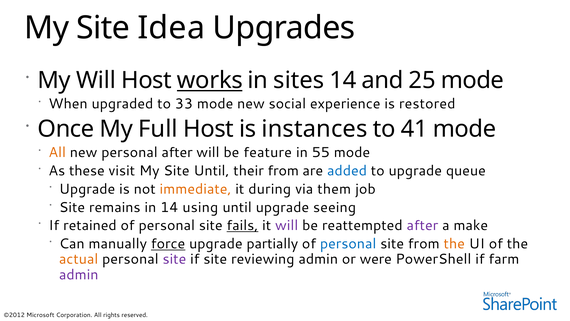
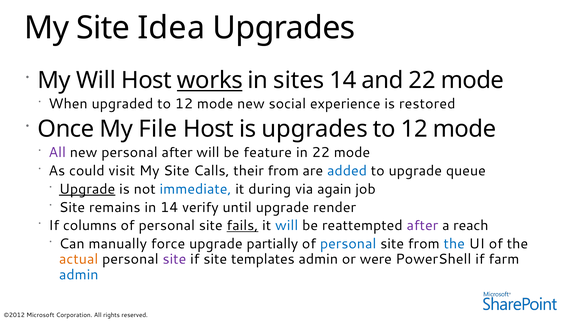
and 25: 25 -> 22 (422, 80)
upgraded to 33: 33 -> 12 (184, 104)
Full: Full -> File (158, 129)
is instances: instances -> upgrades (315, 129)
41: 41 -> 12 (414, 129)
All colour: orange -> purple (57, 152)
in 55: 55 -> 22 (321, 152)
these: these -> could (87, 171)
Site Until: Until -> Calls (211, 171)
Upgrade underline: none -> present (87, 189)
immediate colour: orange -> blue (195, 189)
them: them -> again (334, 189)
using: using -> verify (200, 207)
seeing: seeing -> render (335, 207)
retained: retained -> columns (90, 225)
will colour: purple -> blue (287, 225)
make: make -> reach (471, 225)
force underline: present -> none (168, 244)
the colour: orange -> blue (454, 244)
reviewing: reviewing -> templates (263, 259)
admin colour: purple -> blue (79, 274)
